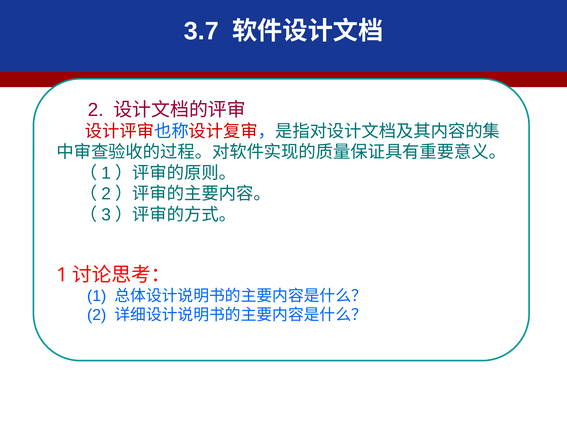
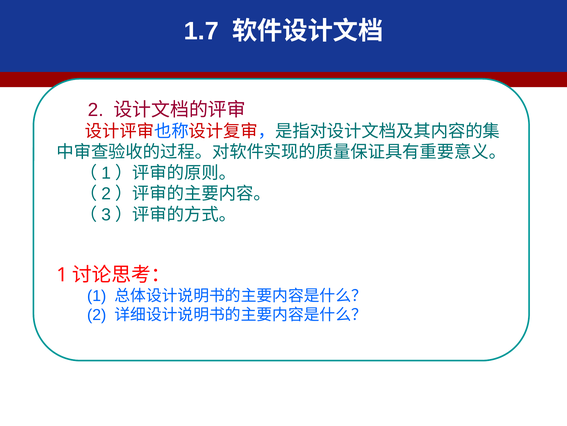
3.7: 3.7 -> 1.7 (201, 31)
